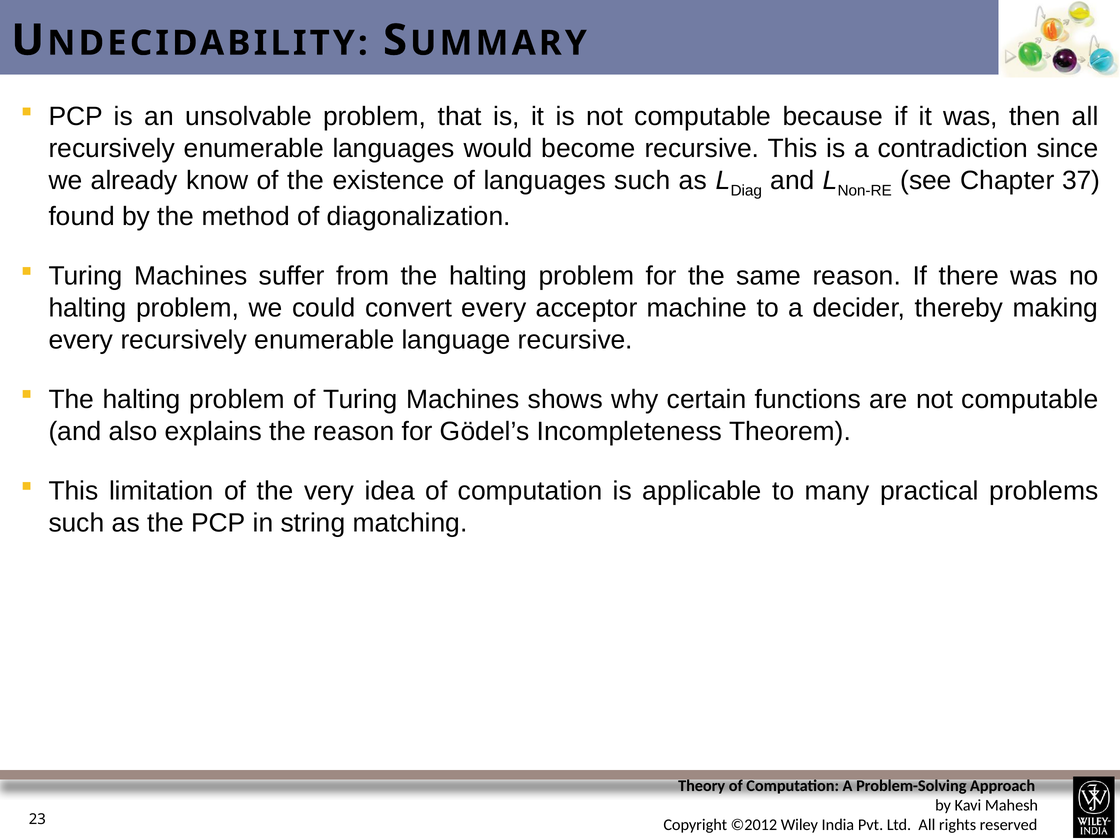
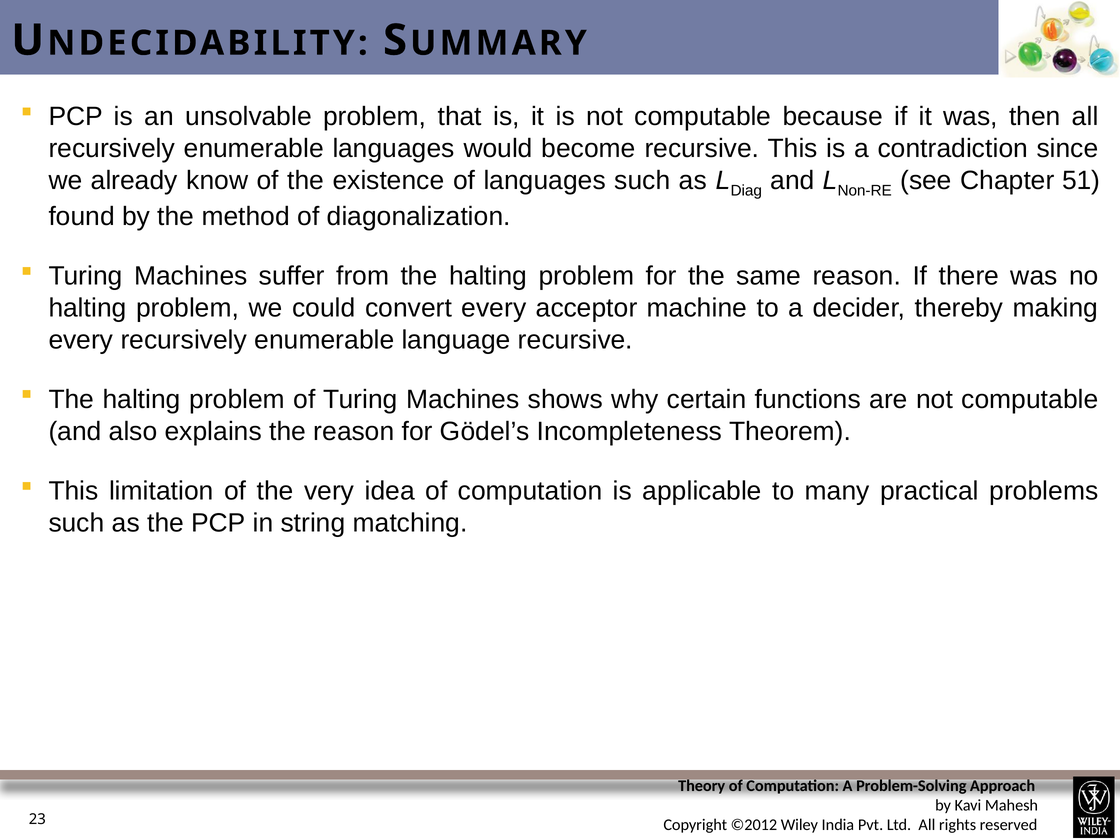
37: 37 -> 51 (1081, 180)
